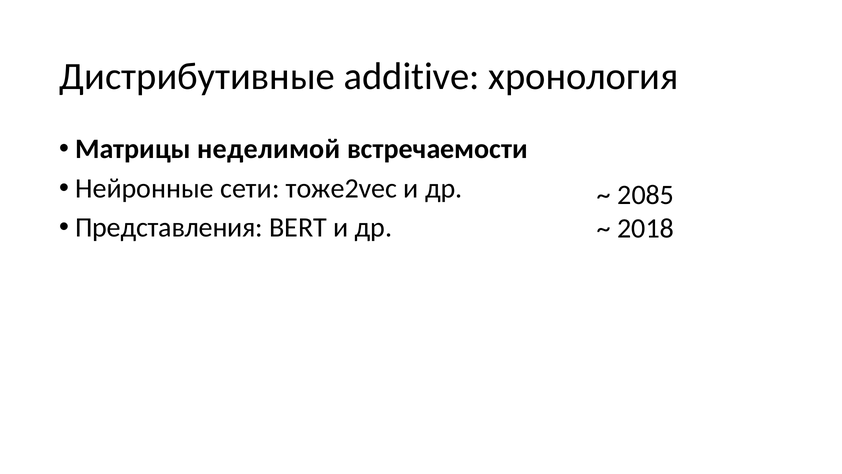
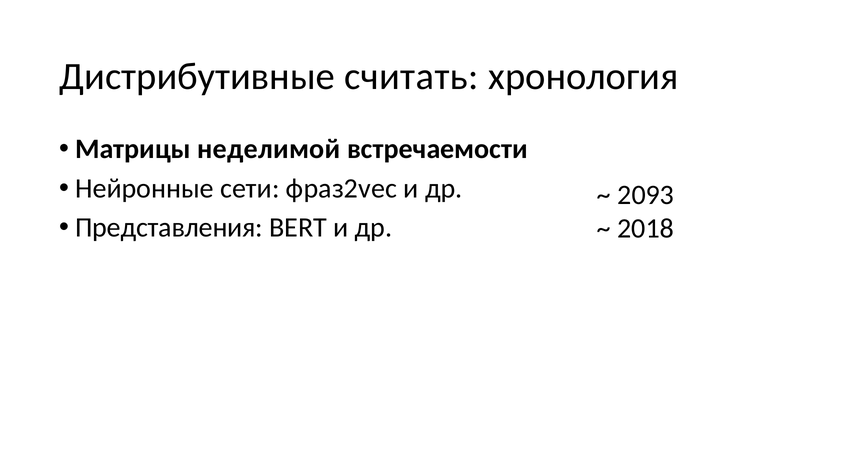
additive: additive -> считать (411, 76)
тоже2vec: тоже2vec -> фраз2vec (341, 188)
2085: 2085 -> 2093 (646, 195)
